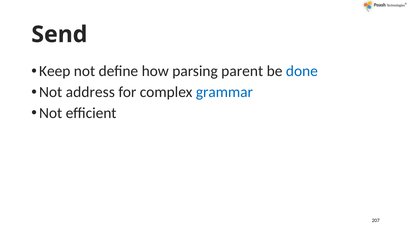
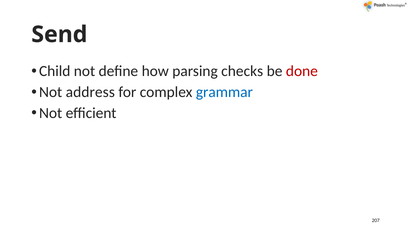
Keep: Keep -> Child (55, 71)
parent: parent -> checks (242, 71)
done colour: blue -> red (302, 71)
